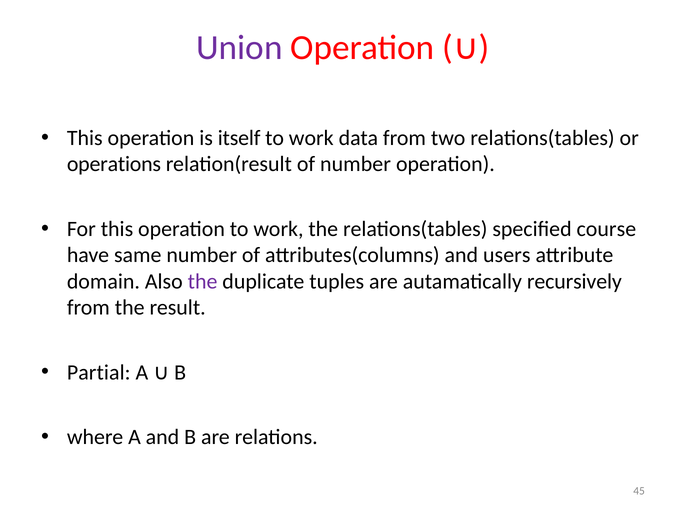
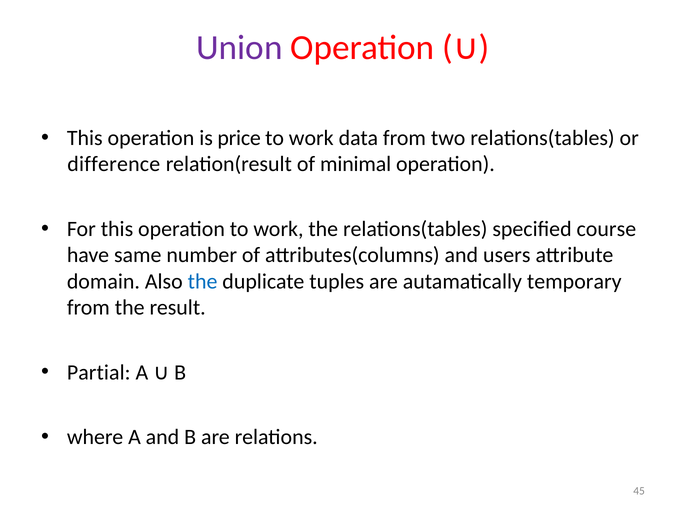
itself: itself -> price (239, 138)
operations: operations -> difference (114, 164)
of number: number -> minimal (356, 164)
the colour: purple -> blue (203, 282)
recursively: recursively -> temporary (574, 282)
